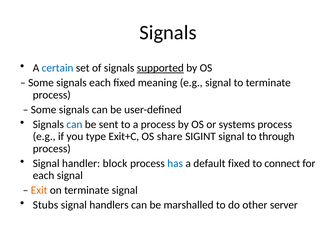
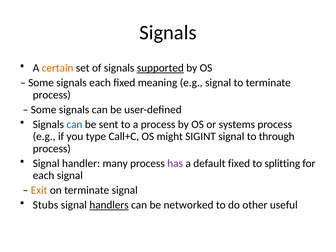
certain colour: blue -> orange (58, 68)
Exit+C: Exit+C -> Call+C (124, 136)
share: share -> might (170, 136)
block: block -> many (115, 163)
has colour: blue -> purple (175, 163)
connect: connect -> splitting (282, 163)
handlers underline: none -> present (109, 205)
marshalled: marshalled -> networked (189, 205)
server: server -> useful (284, 205)
